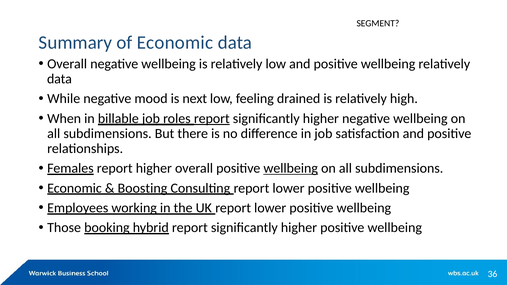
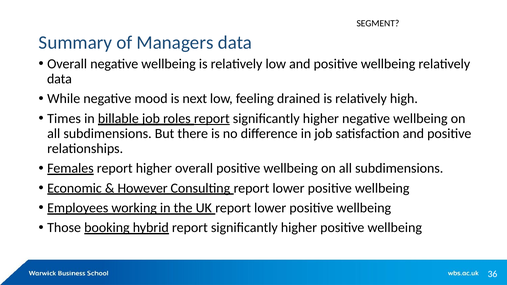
of Economic: Economic -> Managers (175, 43)
When: When -> Times (64, 119)
wellbeing underline: present -> none (291, 168)
Boosting: Boosting -> However (143, 188)
